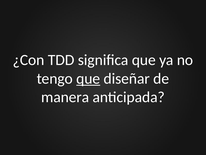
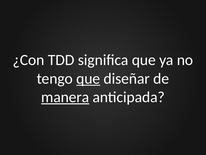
manera underline: none -> present (65, 97)
